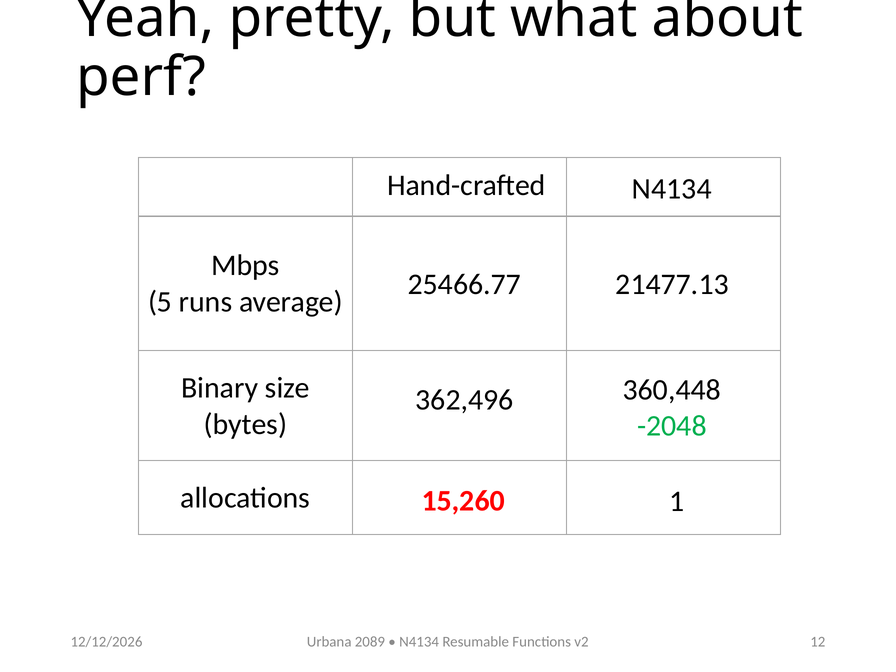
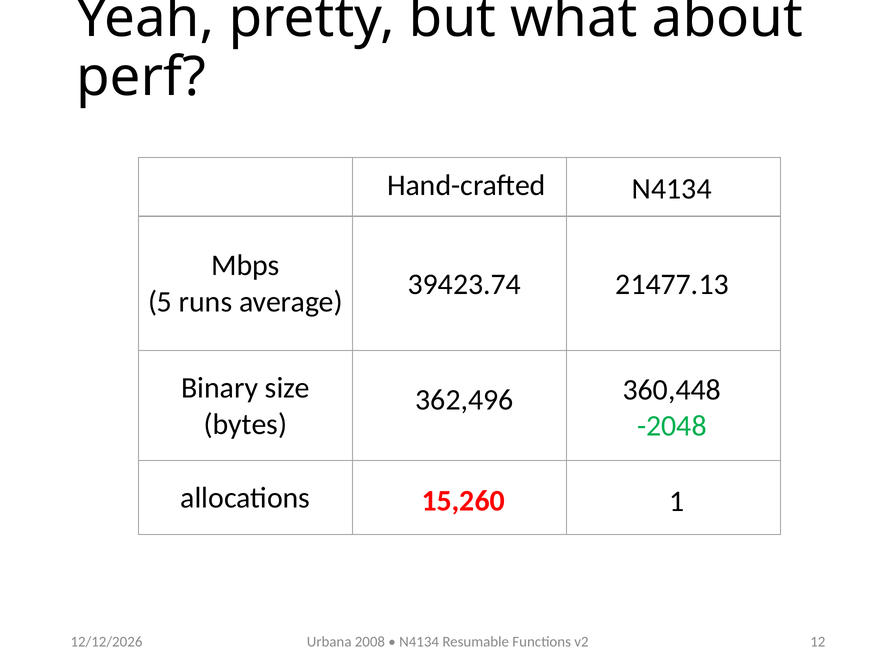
25466.77: 25466.77 -> 39423.74 (464, 284)
2089: 2089 -> 2008 (370, 642)
